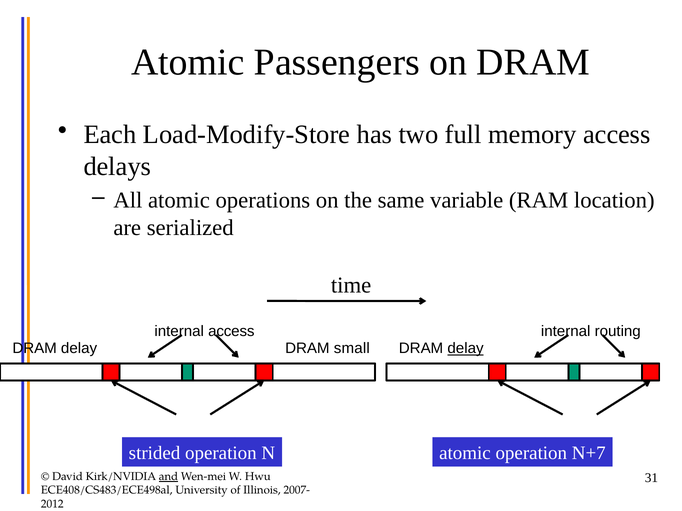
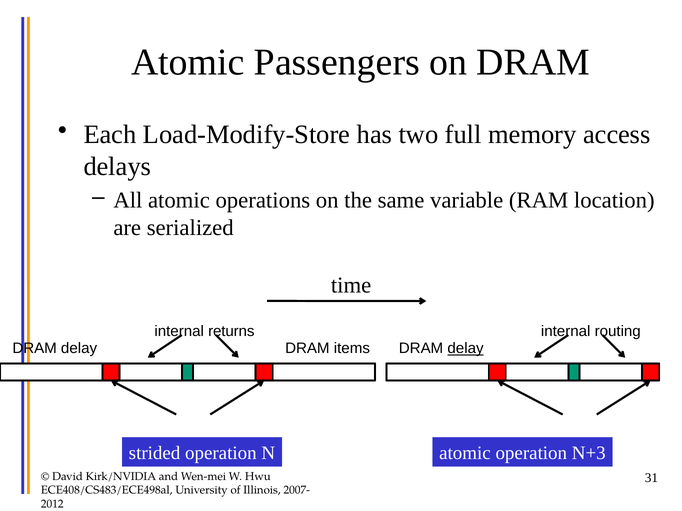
internal access: access -> returns (231, 332)
small: small -> items (352, 349)
N+7: N+7 -> N+3 (589, 454)
and underline: present -> none (168, 477)
